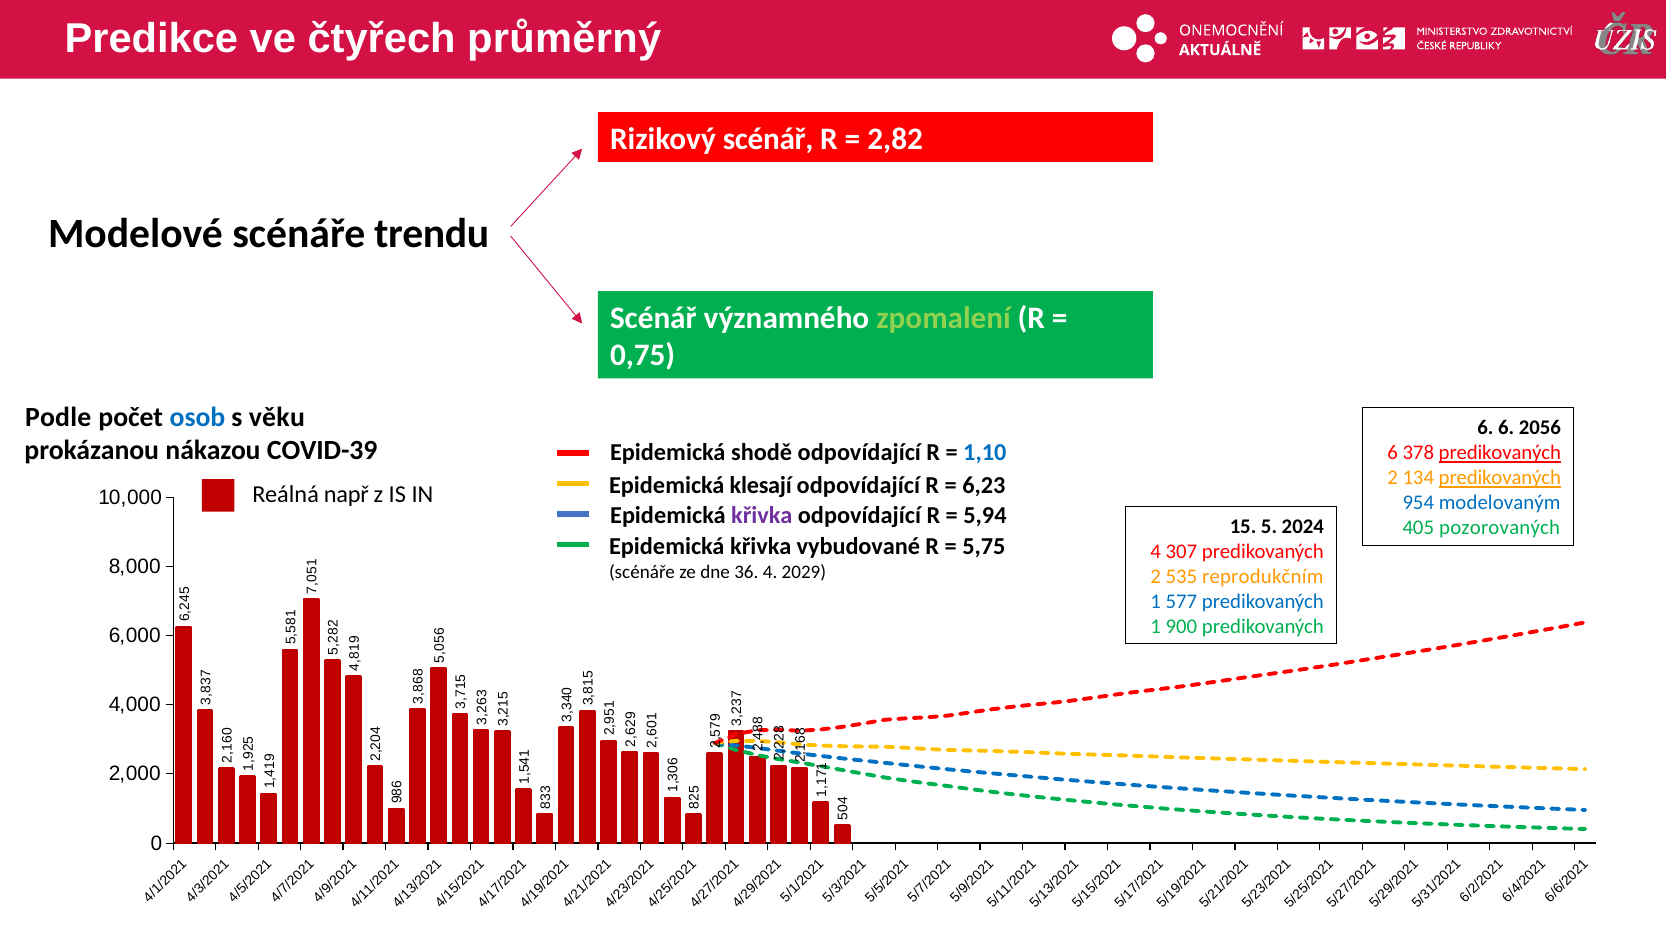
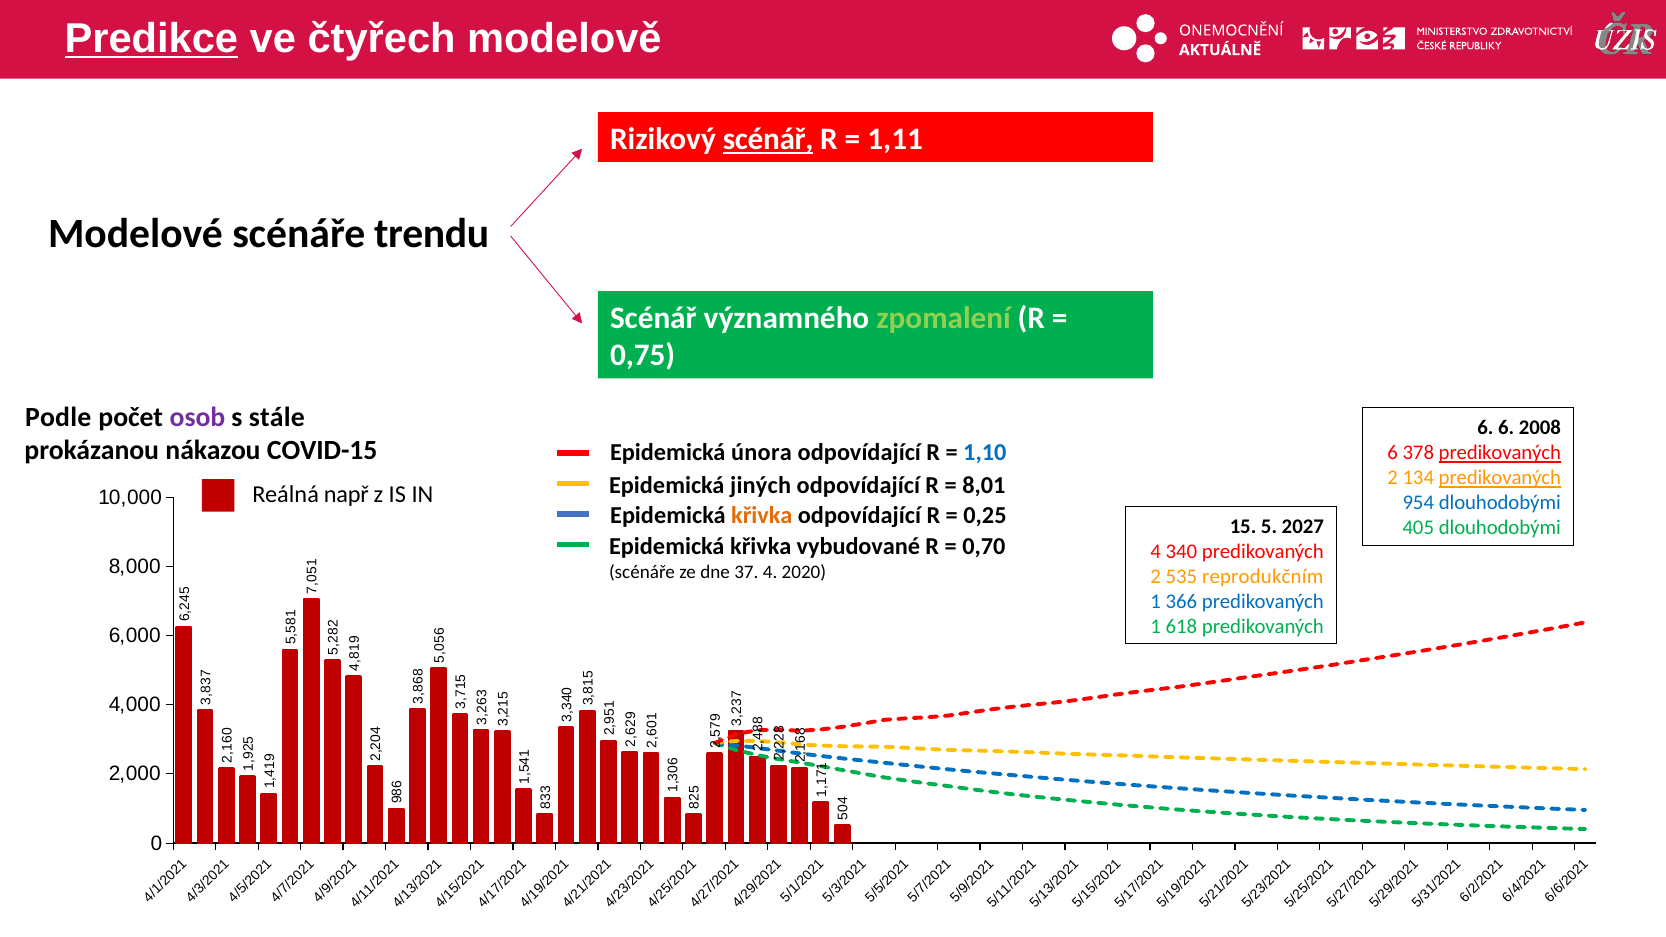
Predikce underline: none -> present (151, 39)
průměrný: průměrný -> modelově (564, 39)
scénář underline: none -> present (768, 139)
2,82: 2,82 -> 1,11 (895, 139)
osob colour: blue -> purple (197, 417)
věku: věku -> stále (277, 417)
2056: 2056 -> 2008 (1540, 428)
COVID-39: COVID-39 -> COVID-15 (322, 450)
shodě: shodě -> února (762, 453)
klesají: klesají -> jiných (761, 485)
6,23: 6,23 -> 8,01 (984, 485)
954 modelovaným: modelovaným -> dlouhodobými (1500, 503)
křivka colour: purple -> orange (762, 516)
5,94: 5,94 -> 0,25 (985, 516)
2024: 2024 -> 2027 (1303, 526)
405 pozorovaných: pozorovaných -> dlouhodobými (1500, 528)
5,75: 5,75 -> 0,70 (984, 547)
307: 307 -> 340 (1181, 551)
36: 36 -> 37 (746, 572)
2029: 2029 -> 2020 (804, 572)
577: 577 -> 366 (1181, 601)
900: 900 -> 618 (1181, 626)
